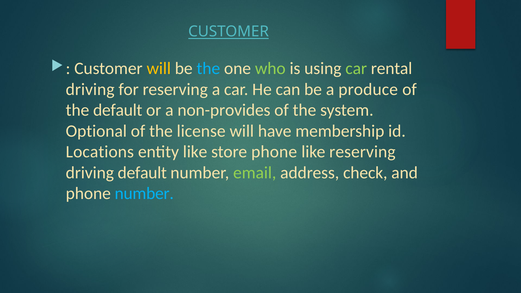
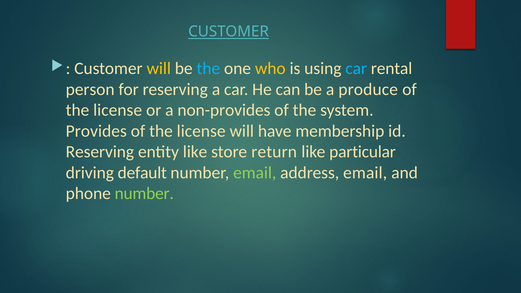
who colour: light green -> yellow (270, 68)
car colour: light green -> light blue (356, 68)
driving: driving -> person (90, 89)
default: default -> license (118, 110)
Optional: Optional -> Provides (96, 131)
Locations: Locations -> Reserving (100, 152)
store phone: phone -> return (274, 152)
like reserving: reserving -> particular (363, 152)
address check: check -> email (365, 173)
number colour: light blue -> light green (144, 194)
